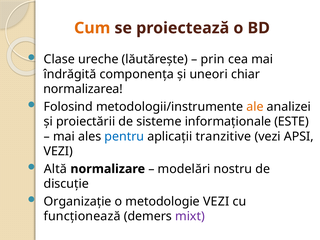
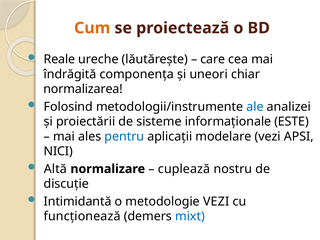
Clase: Clase -> Reale (59, 59)
prin: prin -> care (213, 59)
ale colour: orange -> blue (255, 107)
tranzitive: tranzitive -> modelare (223, 136)
VEZI: VEZI -> NICI (58, 151)
modelări: modelări -> cuplează (184, 169)
Organizaţie: Organizaţie -> Intimidantă (78, 201)
mixt colour: purple -> blue (190, 216)
